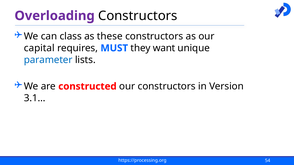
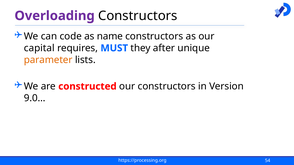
class: class -> code (71, 36)
these: these -> name (110, 36)
want: want -> after (164, 48)
parameter colour: blue -> orange (48, 60)
3.1…: 3.1… -> 9.0… (35, 98)
